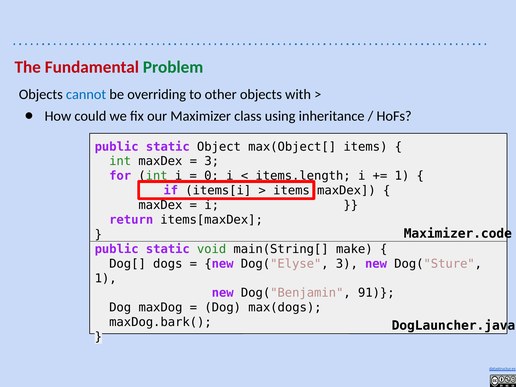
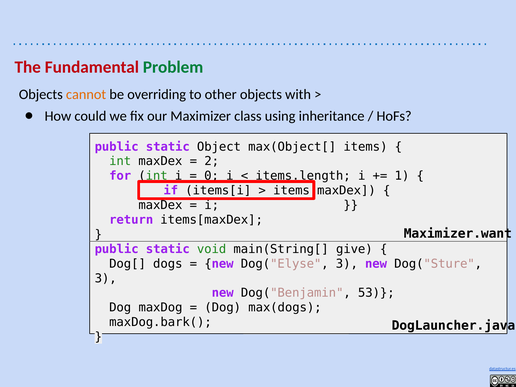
cannot colour: blue -> orange (86, 95)
3: 3 -> 2 (212, 161)
Maximizer.code: Maximizer.code -> Maximizer.want (458, 234)
make: make -> give (354, 249)
1: 1 -> 3 (106, 278)
91: 91 -> 53 (376, 293)
